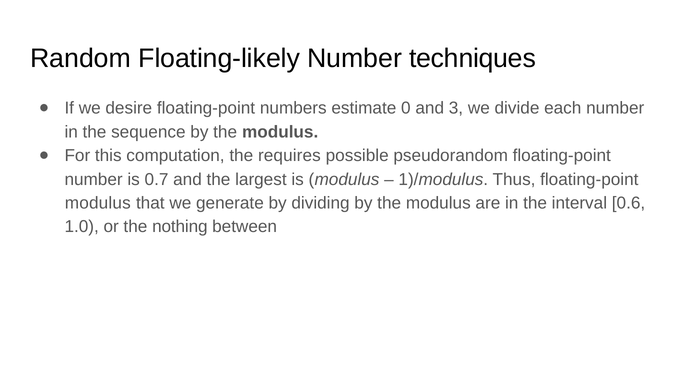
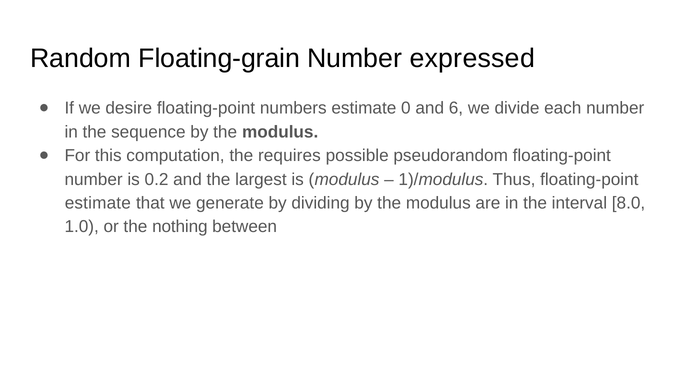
Floating-likely: Floating-likely -> Floating-grain (219, 58)
techniques: techniques -> expressed (472, 58)
3: 3 -> 6 (456, 108)
0.7: 0.7 -> 0.2 (157, 179)
modulus: modulus -> estimate (98, 203)
0.6: 0.6 -> 8.0 (629, 203)
